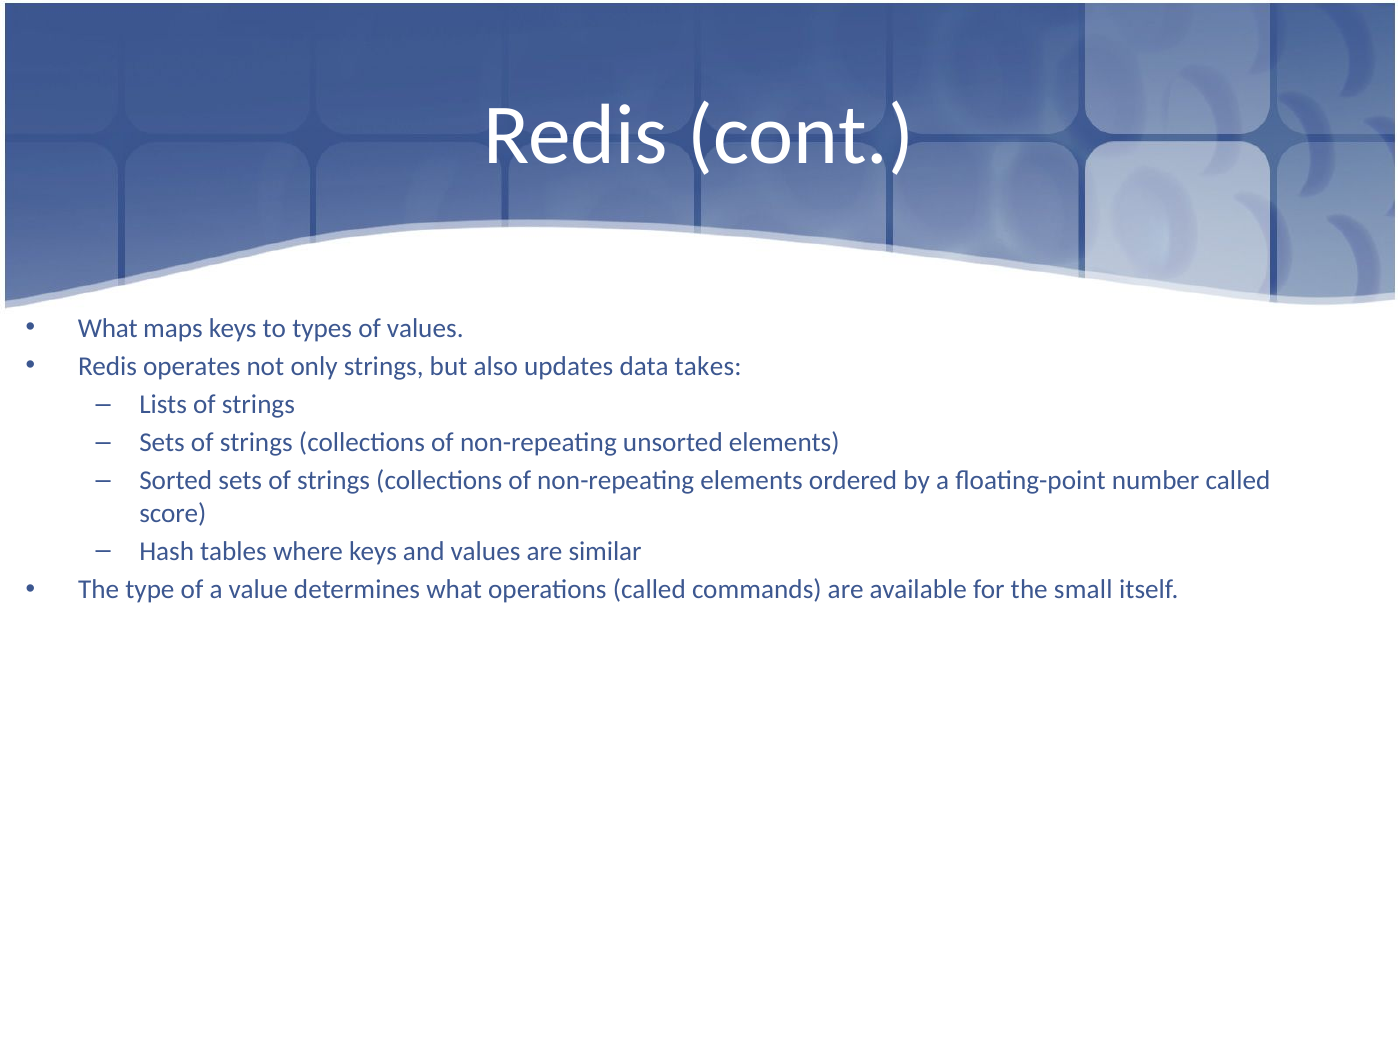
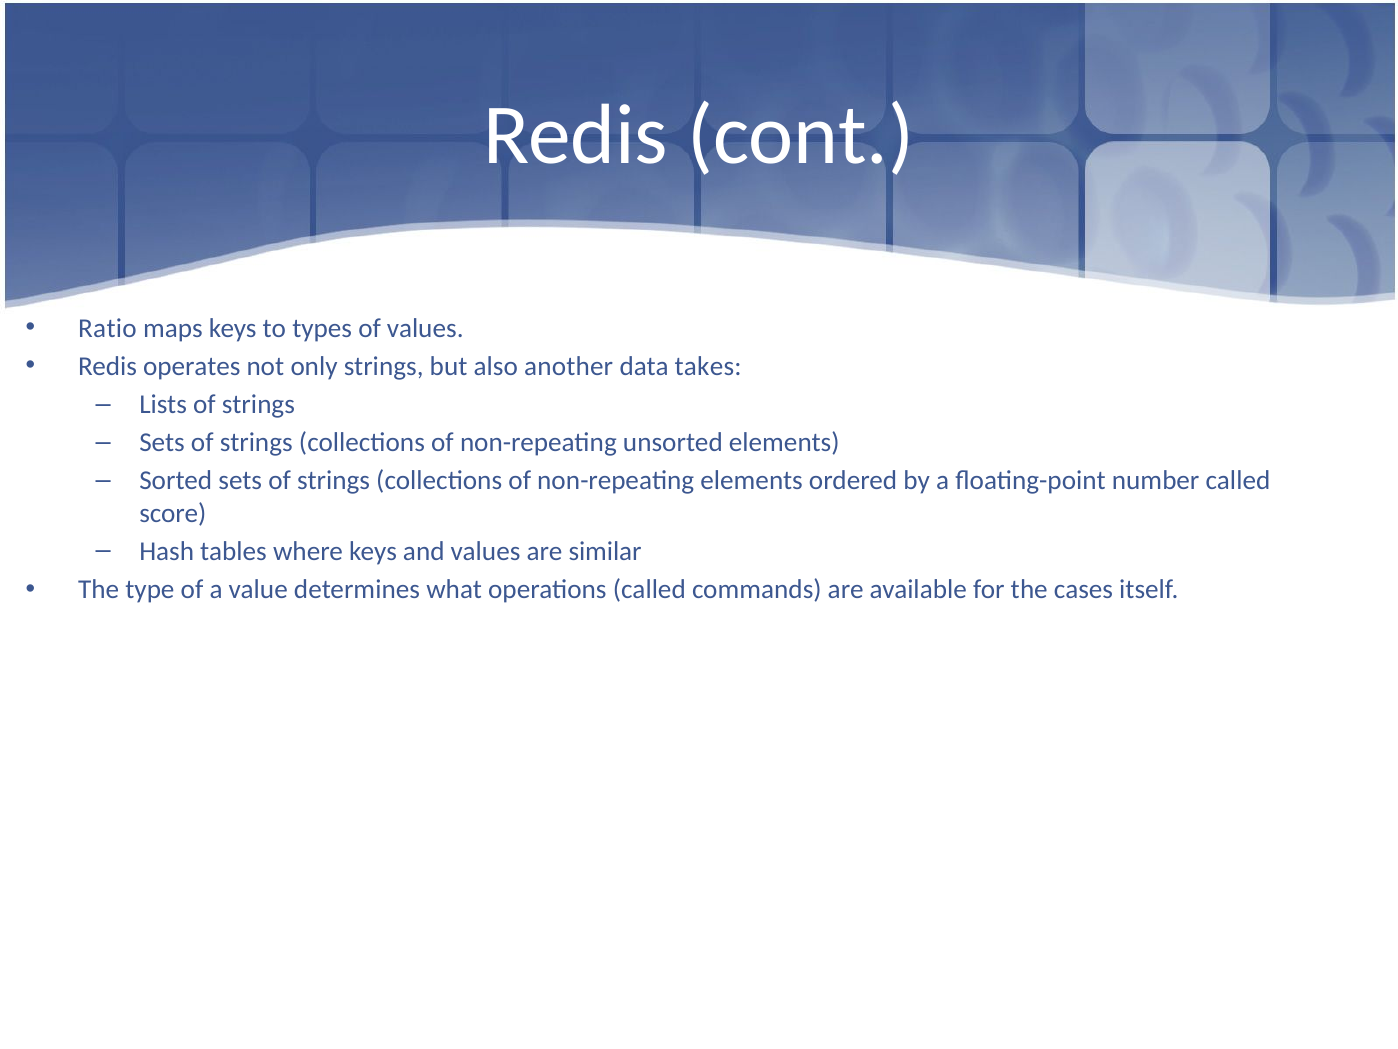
What: What -> Ratio (107, 328)
updates: updates -> another (569, 366)
small: small -> cases (1083, 589)
